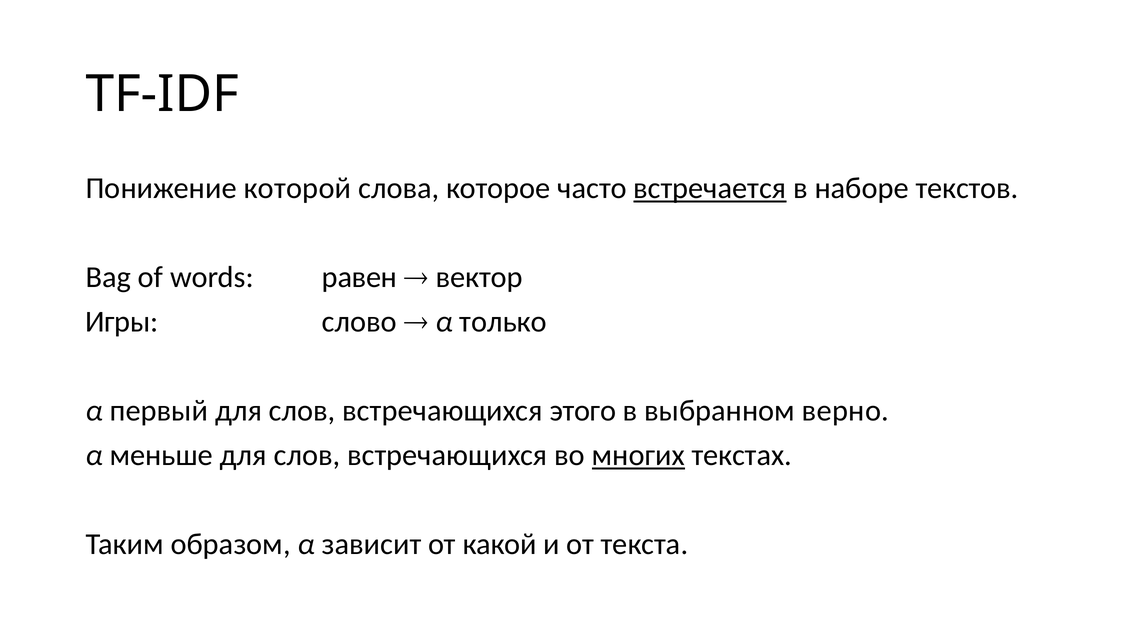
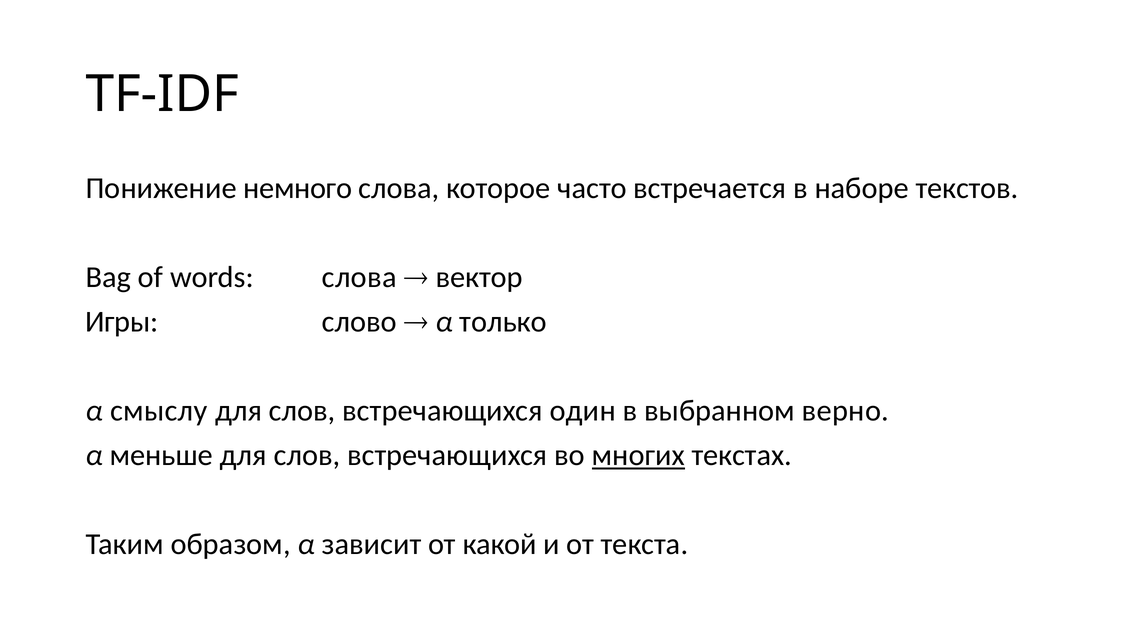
которой: которой -> немного (298, 189)
встречается underline: present -> none (710, 189)
words равен: равен -> слова (359, 278)
первый: первый -> смыслу (159, 411)
этого: этого -> один (583, 411)
